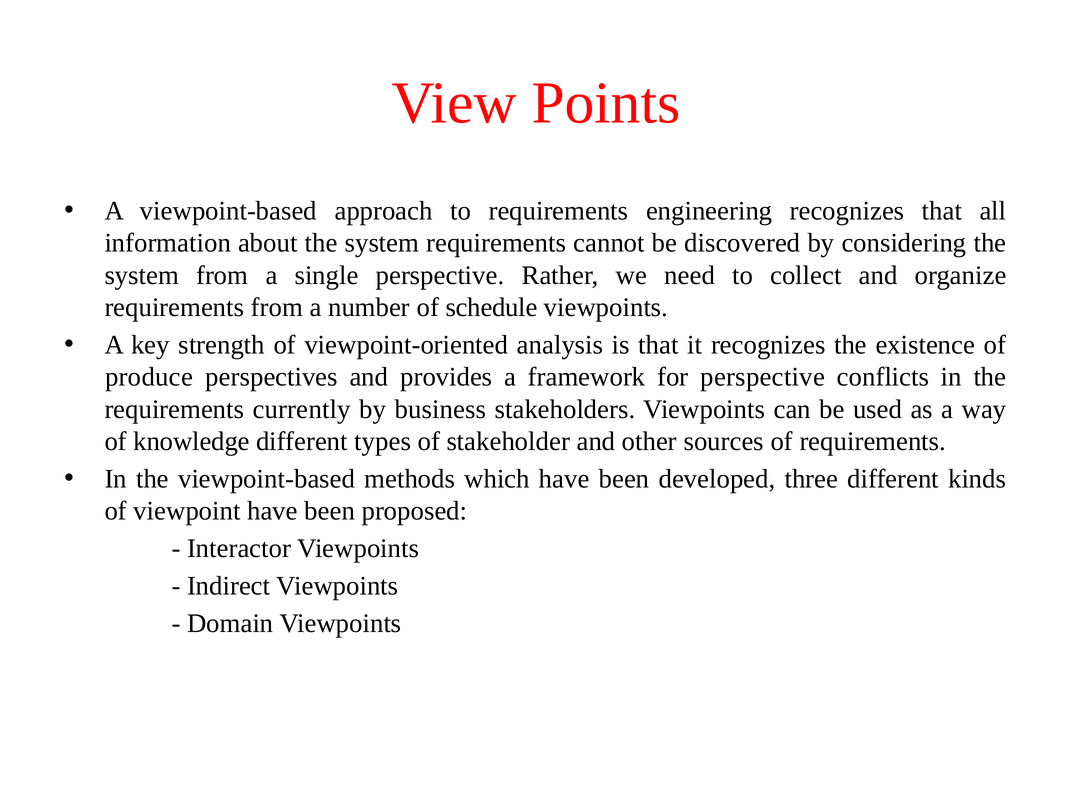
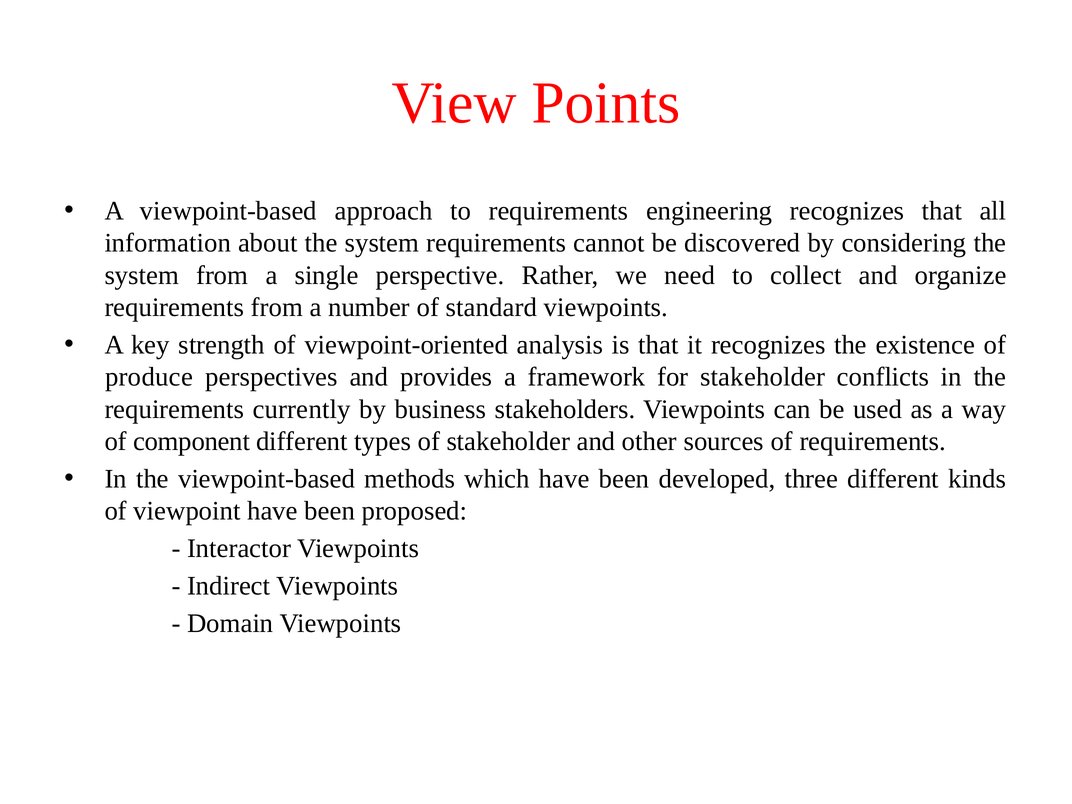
schedule: schedule -> standard (491, 307)
for perspective: perspective -> stakeholder (763, 377)
knowledge: knowledge -> component (192, 441)
